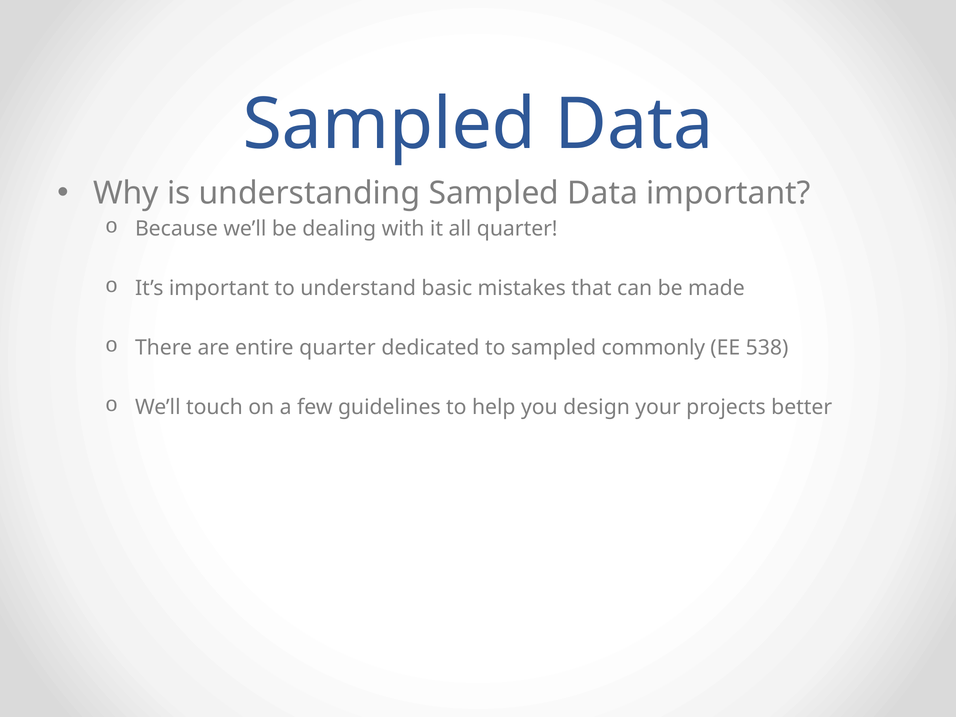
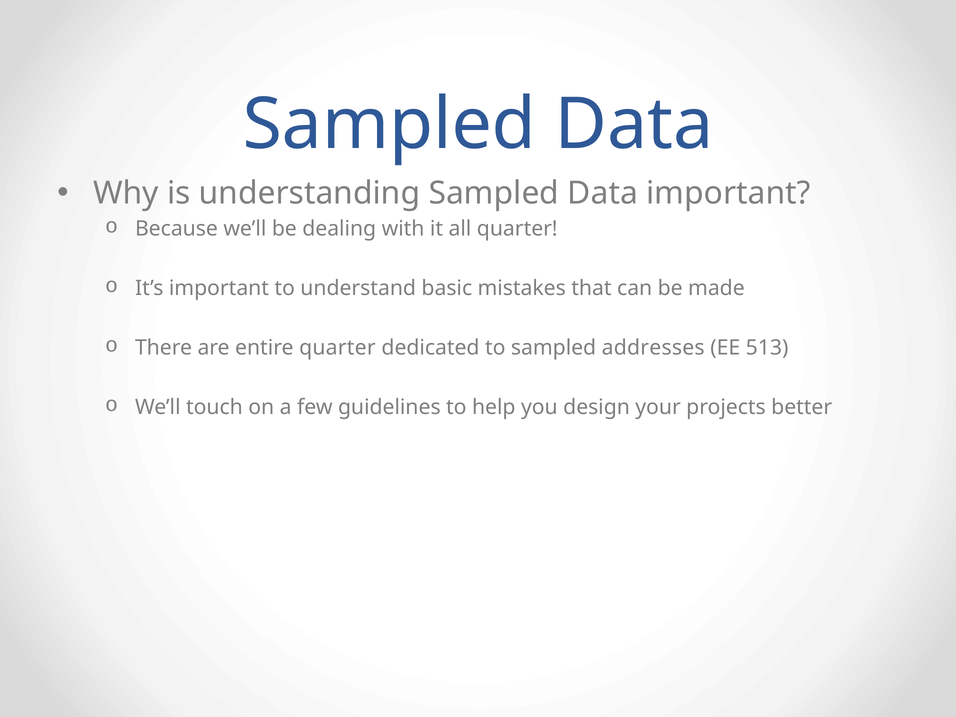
commonly: commonly -> addresses (653, 348)
538: 538 -> 513 (767, 348)
